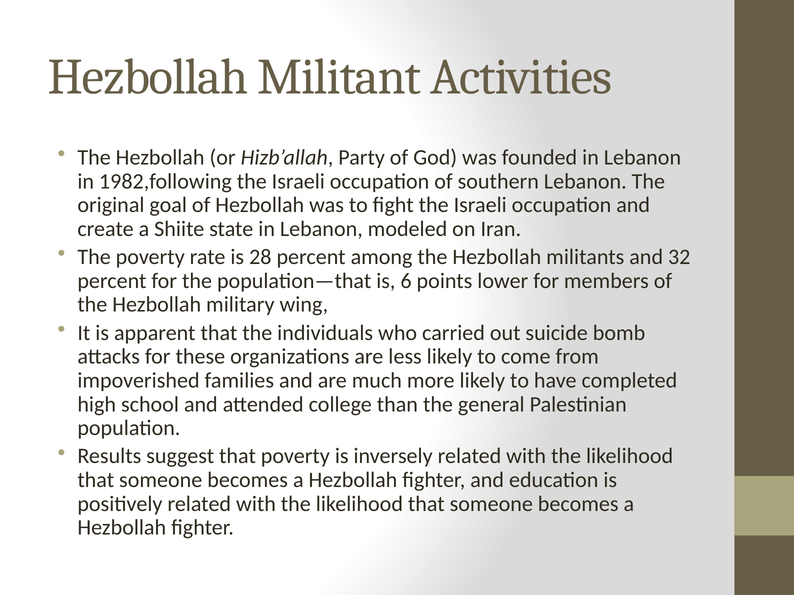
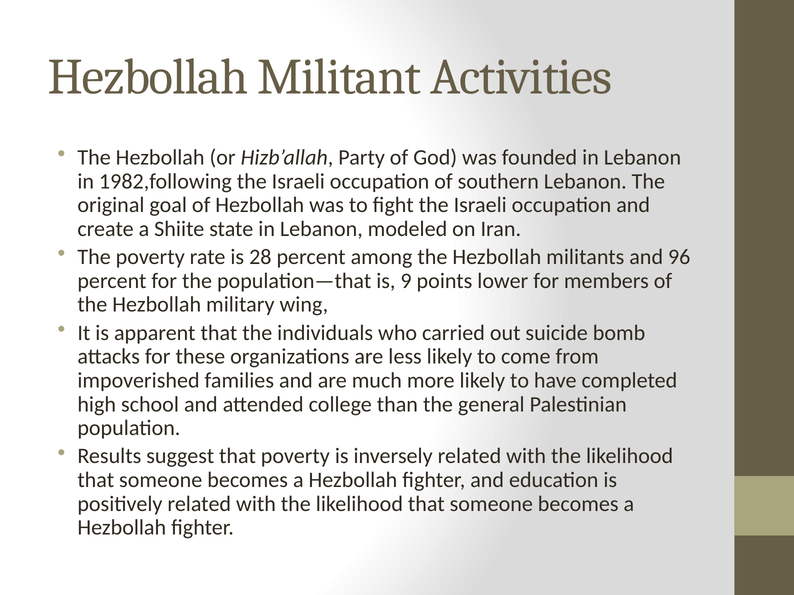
32: 32 -> 96 (679, 257)
6: 6 -> 9 (406, 281)
